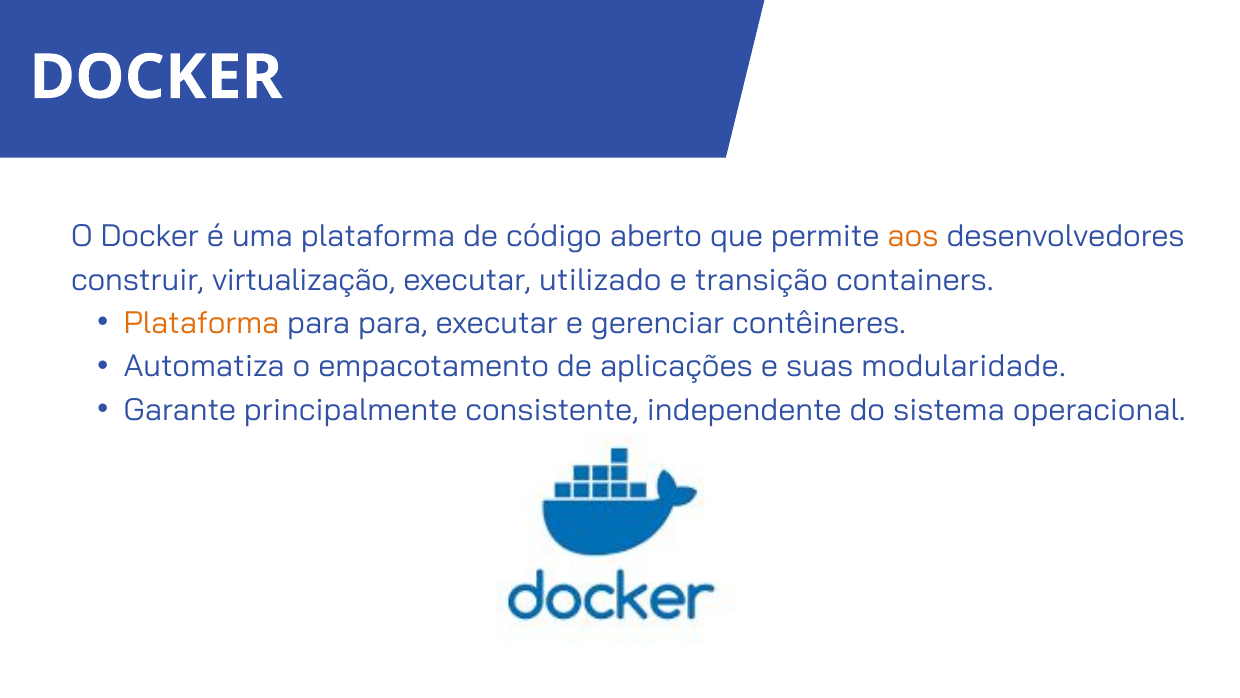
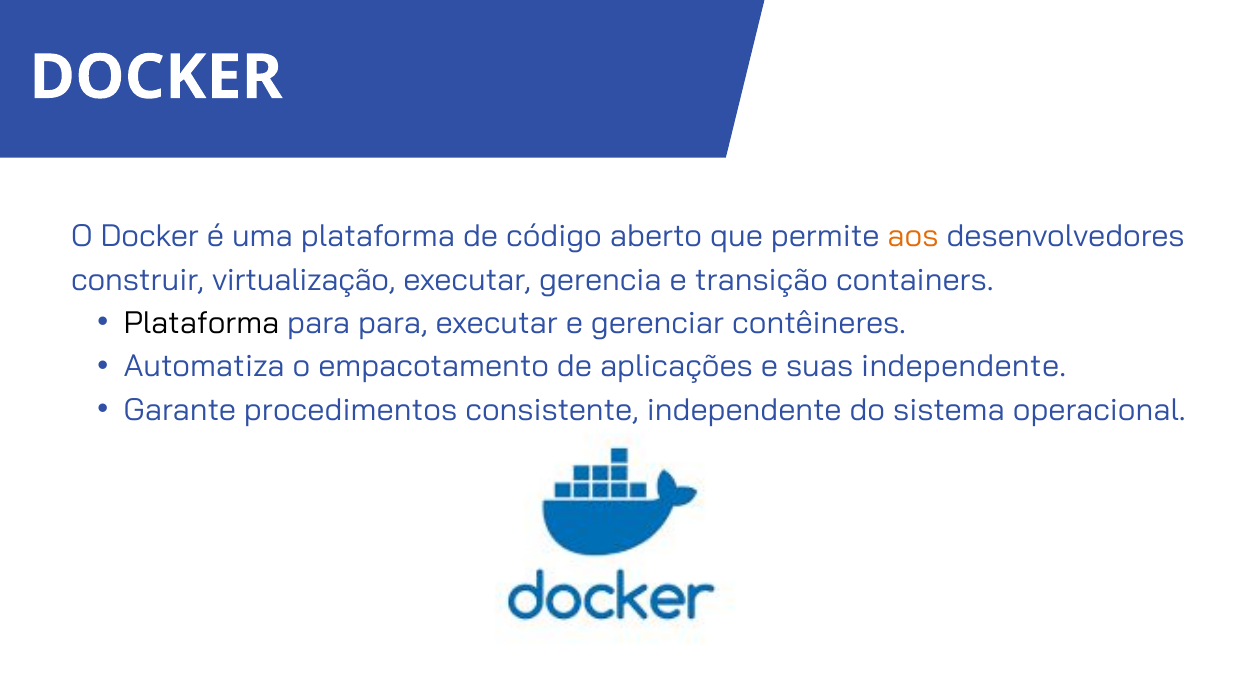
utilizado: utilizado -> gerencia (600, 280)
Plataforma colour: orange -> black (202, 323)
suas modularidade: modularidade -> independente (964, 366)
principalmente: principalmente -> procedimentos (351, 410)
